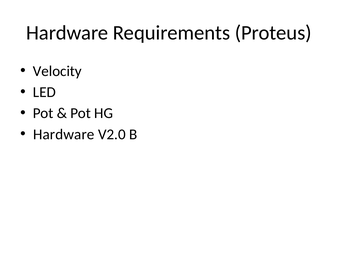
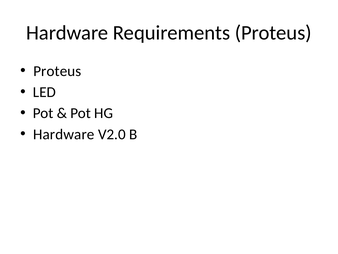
Velocity: Velocity -> Proteus (57, 71)
